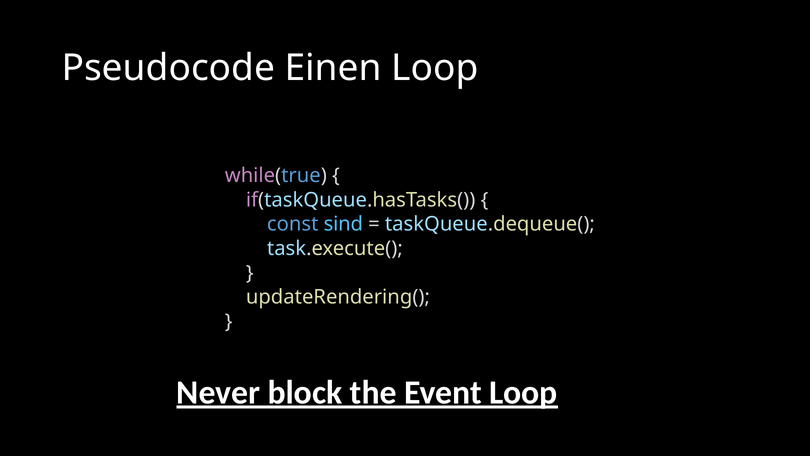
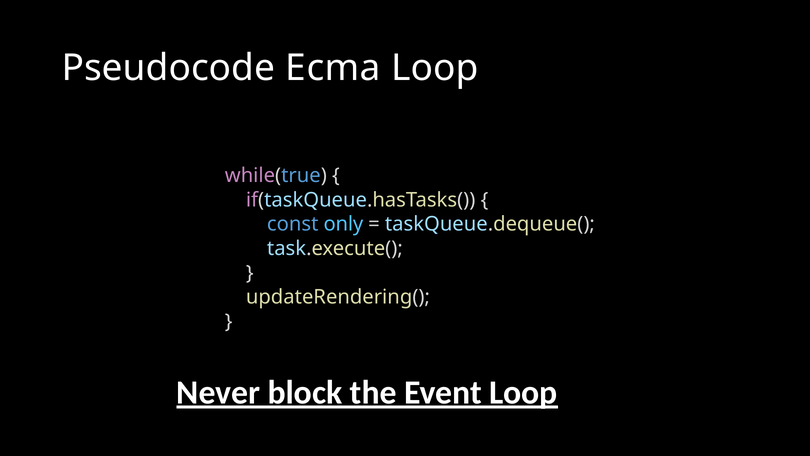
Einen: Einen -> Ecma (333, 68)
sind: sind -> only (343, 224)
